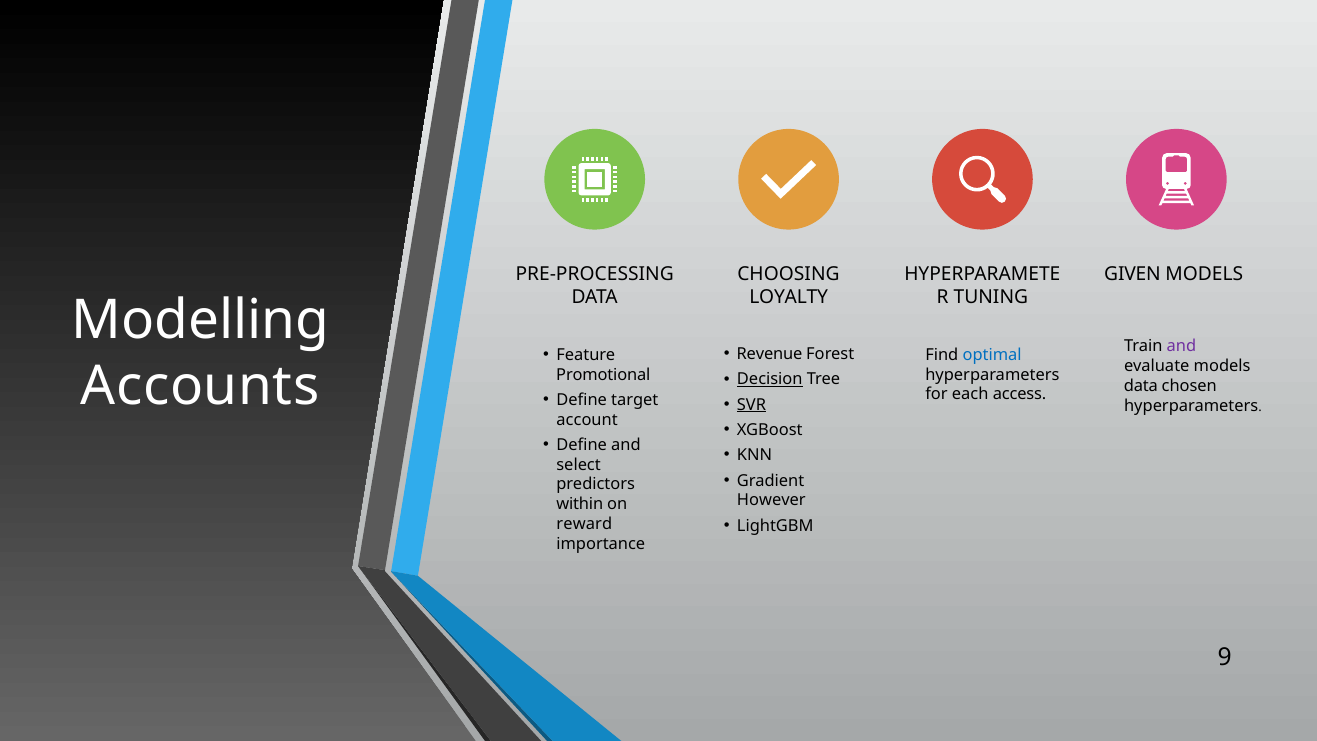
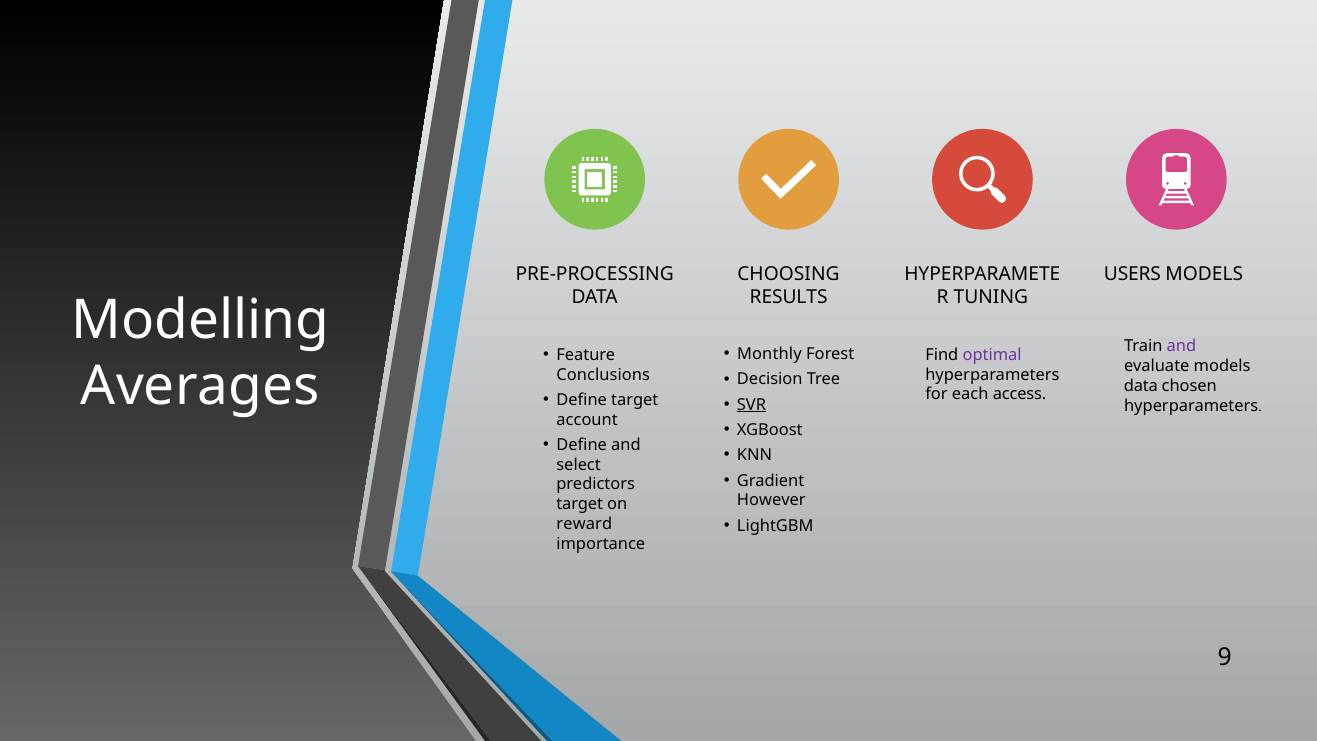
GIVEN: GIVEN -> USERS (1132, 274)
LOYALTY: LOYALTY -> RESULTS (789, 297)
Revenue: Revenue -> Monthly (769, 354)
optimal colour: blue -> purple (992, 355)
Promotional: Promotional -> Conclusions (603, 375)
Decision underline: present -> none (770, 379)
Accounts: Accounts -> Averages (200, 387)
within: within -> target (580, 504)
